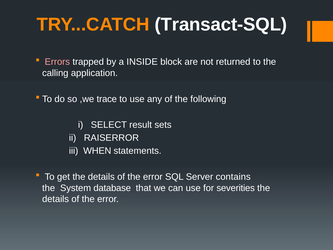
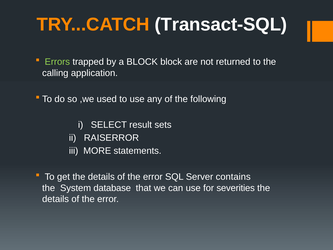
Errors colour: pink -> light green (57, 62)
a INSIDE: INSIDE -> BLOCK (142, 62)
trace: trace -> used (107, 99)
WHEN: WHEN -> MORE (97, 151)
